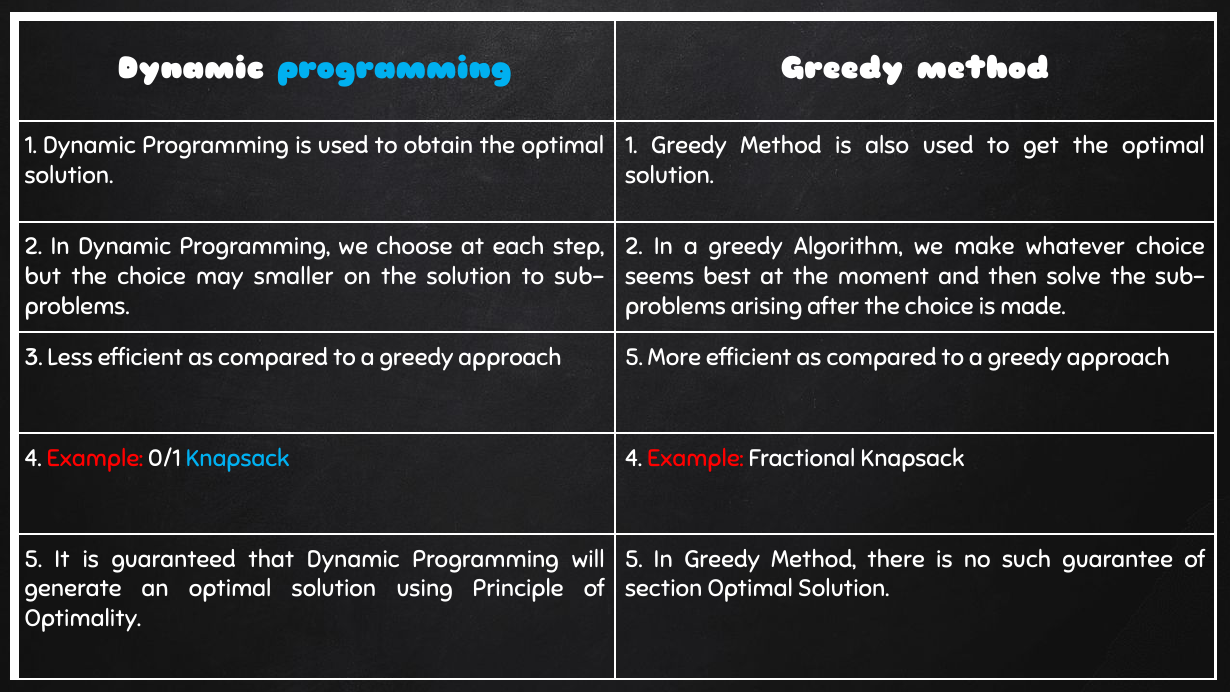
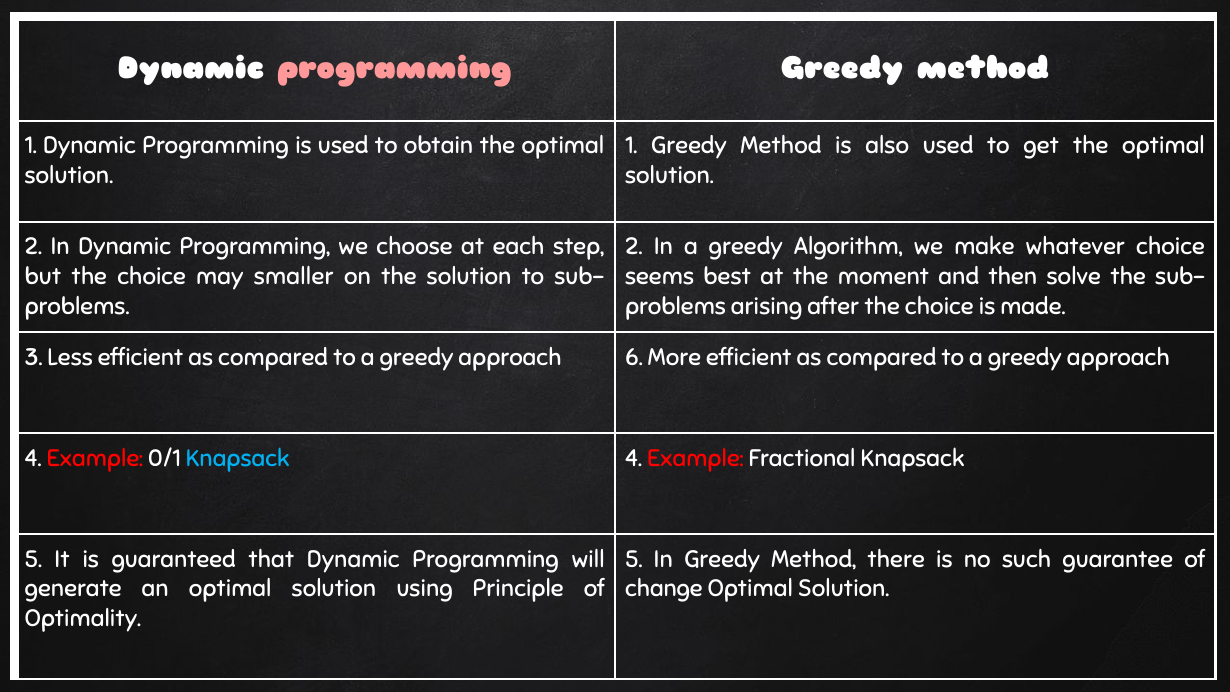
programming colour: light blue -> pink (394, 69)
approach 5: 5 -> 6 (634, 357)
section: section -> change (664, 589)
